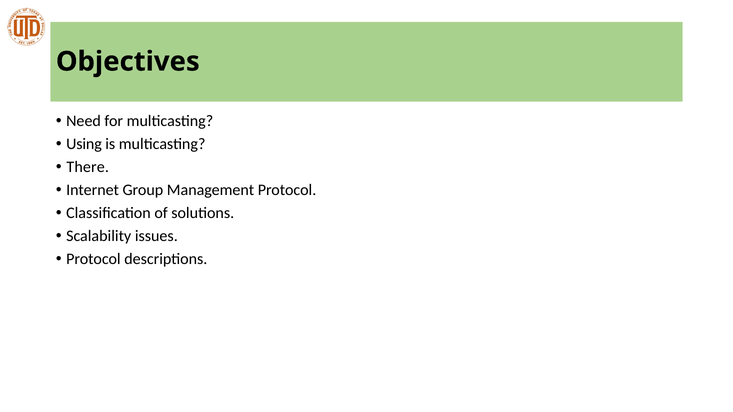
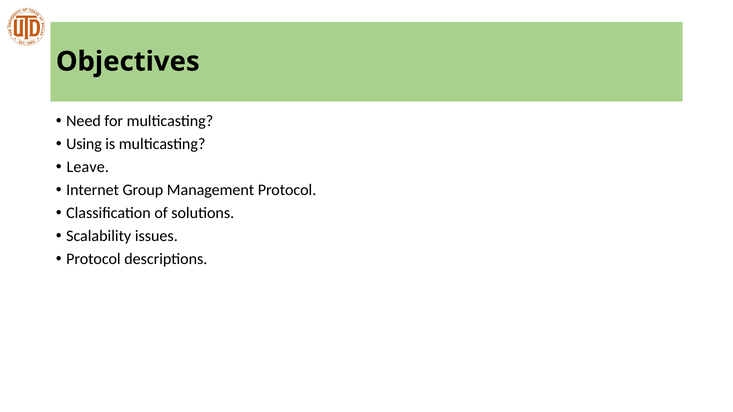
There: There -> Leave (88, 167)
